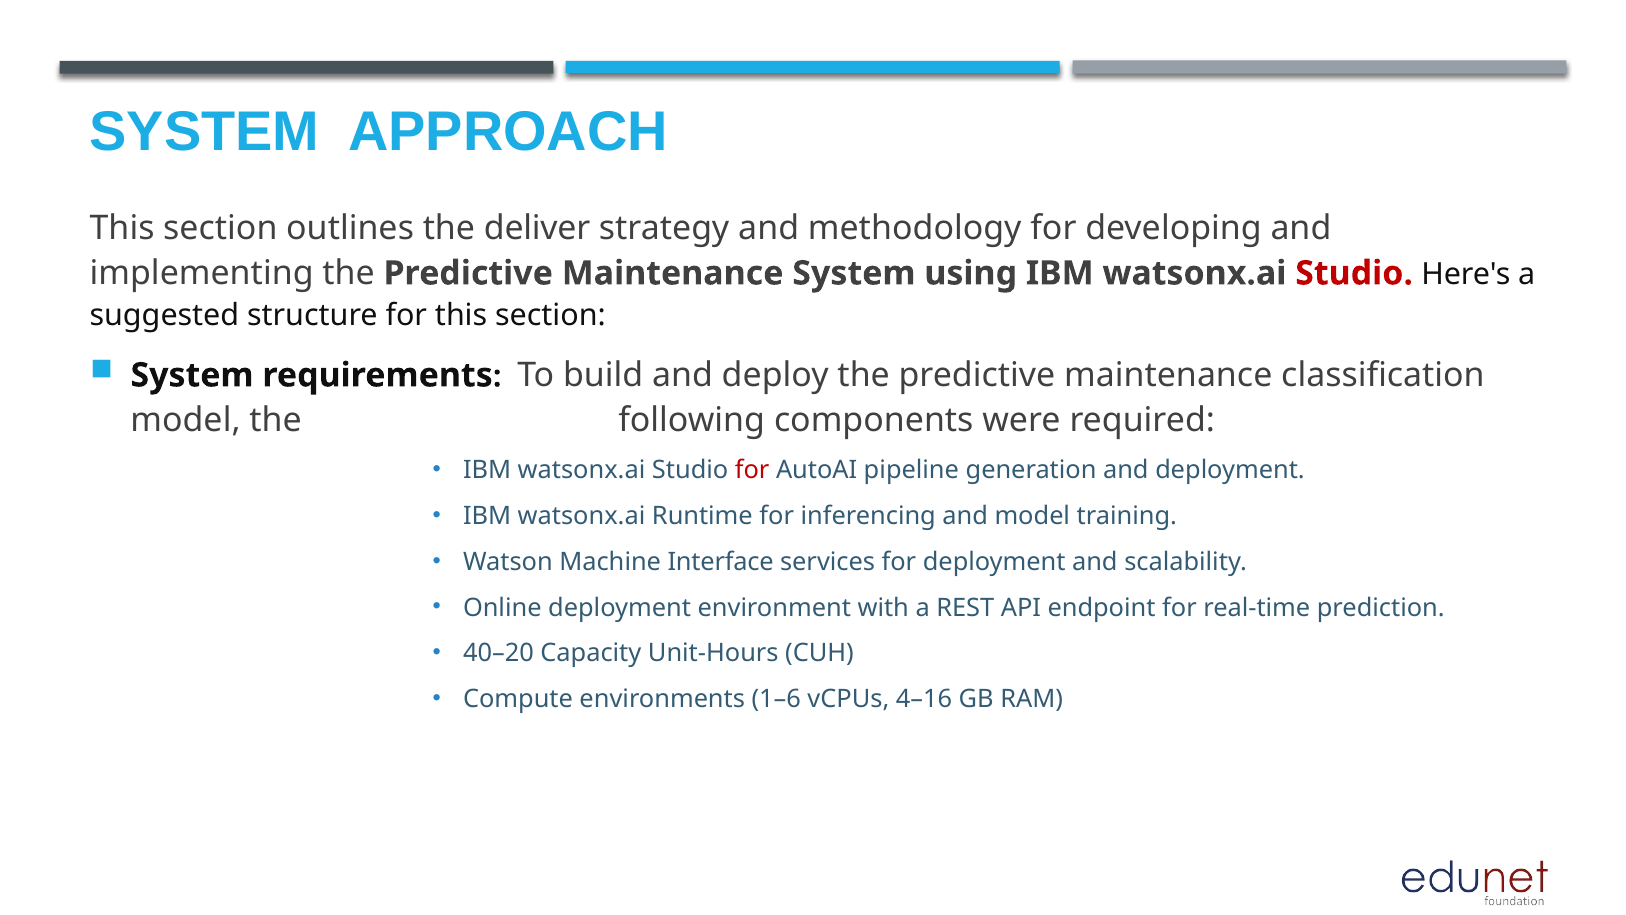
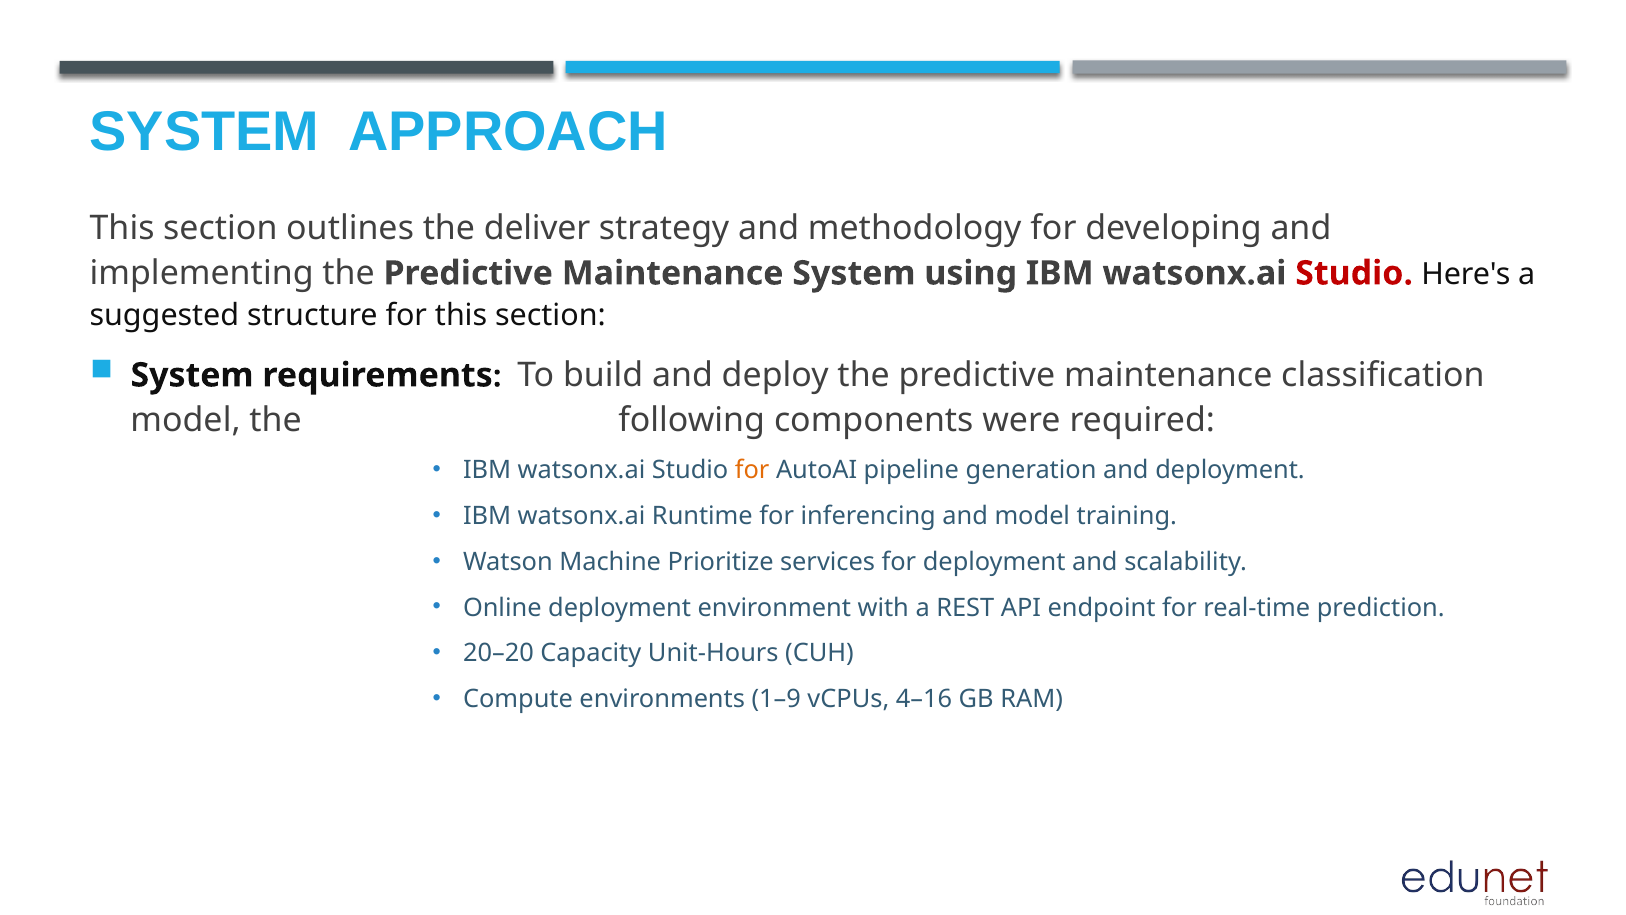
for colour: red -> orange (752, 470)
Interface: Interface -> Prioritize (721, 562)
40–20: 40–20 -> 20–20 (499, 653)
1–6: 1–6 -> 1–9 (776, 699)
